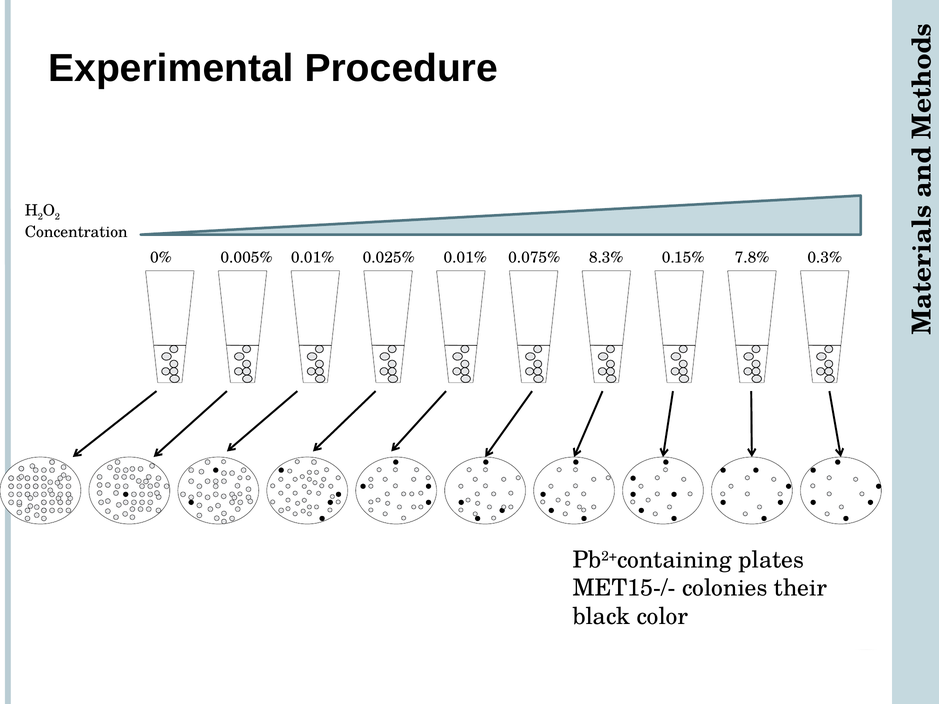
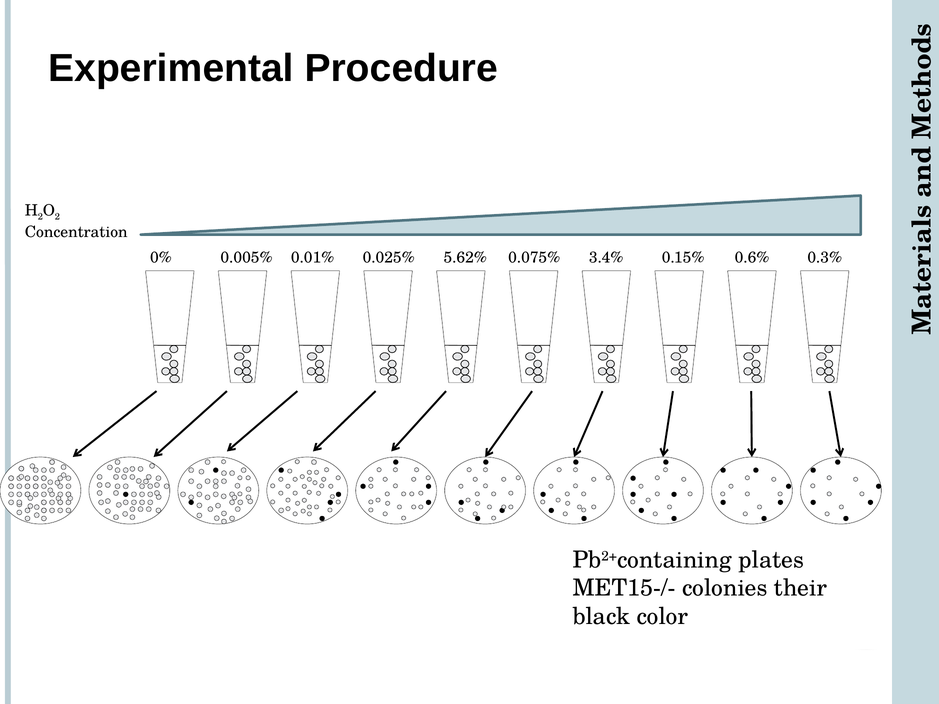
0.025% 0.01%: 0.01% -> 5.62% (465, 258)
8.3%: 8.3% -> 3.4% (606, 258)
7.8%: 7.8% -> 0.6% (752, 258)
